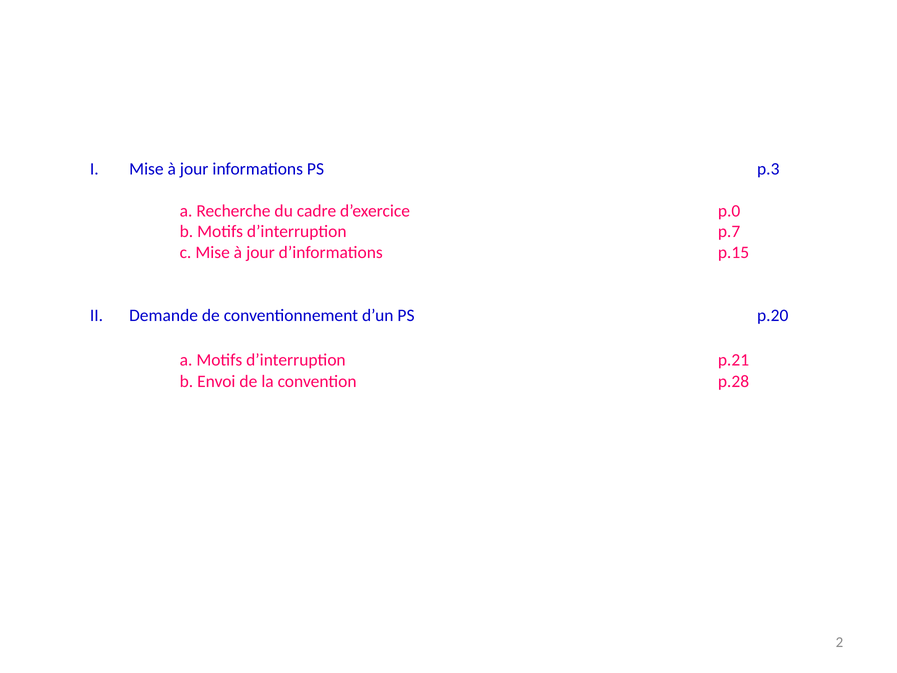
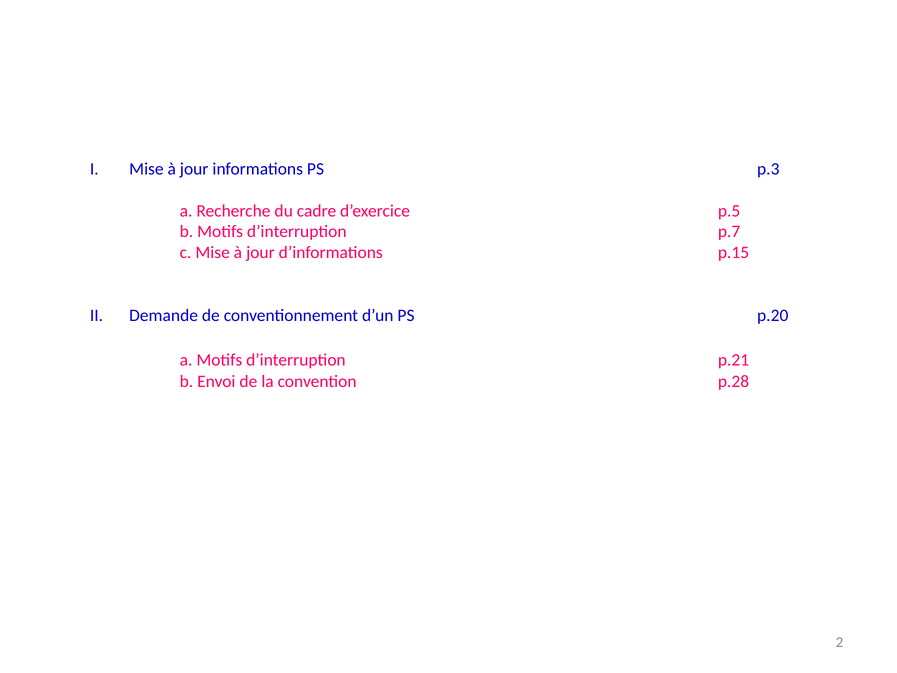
p.0: p.0 -> p.5 (729, 211)
